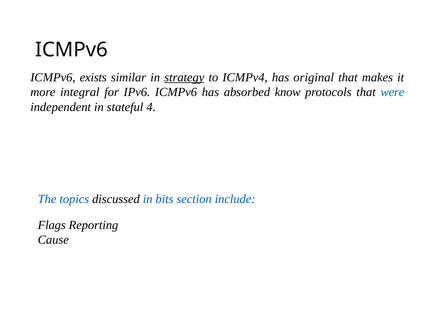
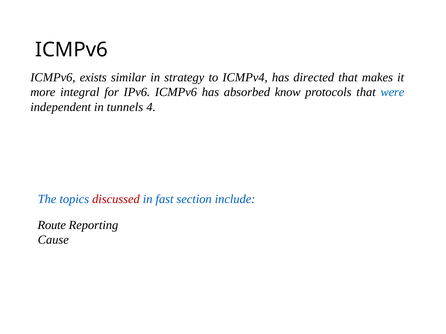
strategy underline: present -> none (184, 77)
original: original -> directed (314, 77)
stateful: stateful -> tunnels (125, 107)
discussed colour: black -> red (116, 199)
bits: bits -> fast (165, 199)
Flags: Flags -> Route (52, 225)
